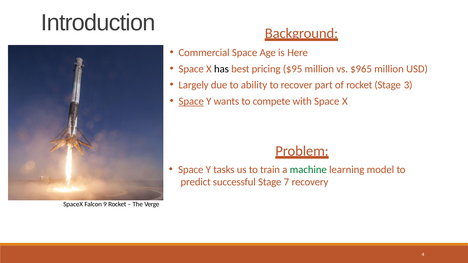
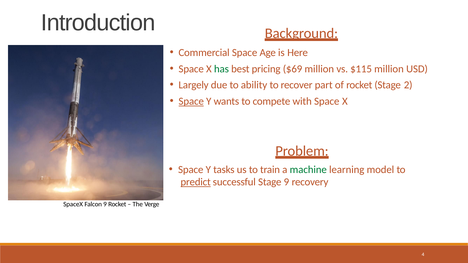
has colour: black -> green (221, 69)
$95: $95 -> $69 (293, 69)
$965: $965 -> $115 (361, 69)
3: 3 -> 2 (408, 85)
predict underline: none -> present (196, 182)
Stage 7: 7 -> 9 (286, 182)
